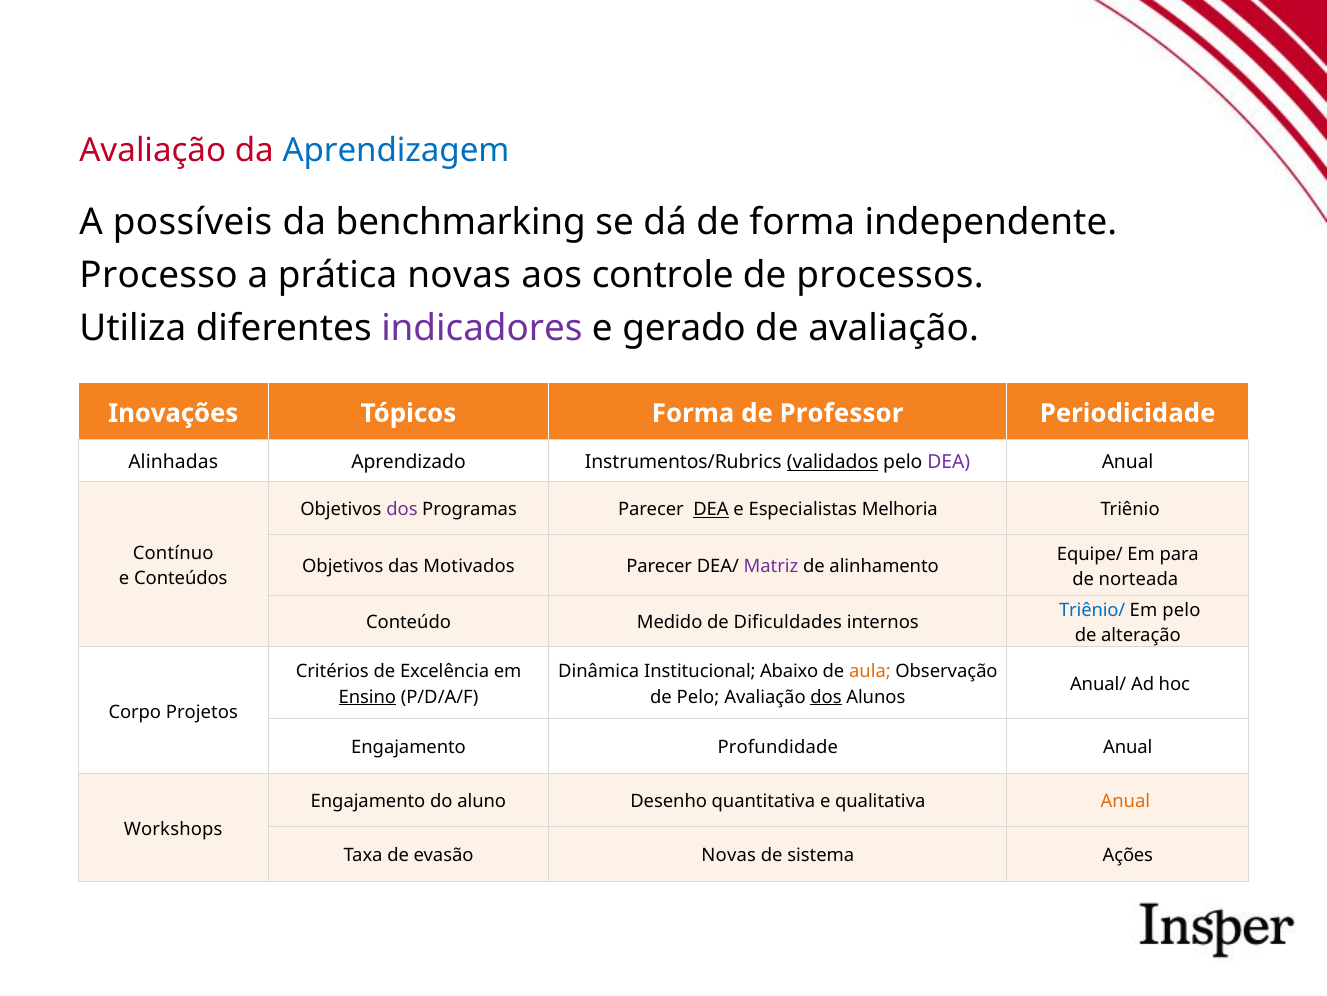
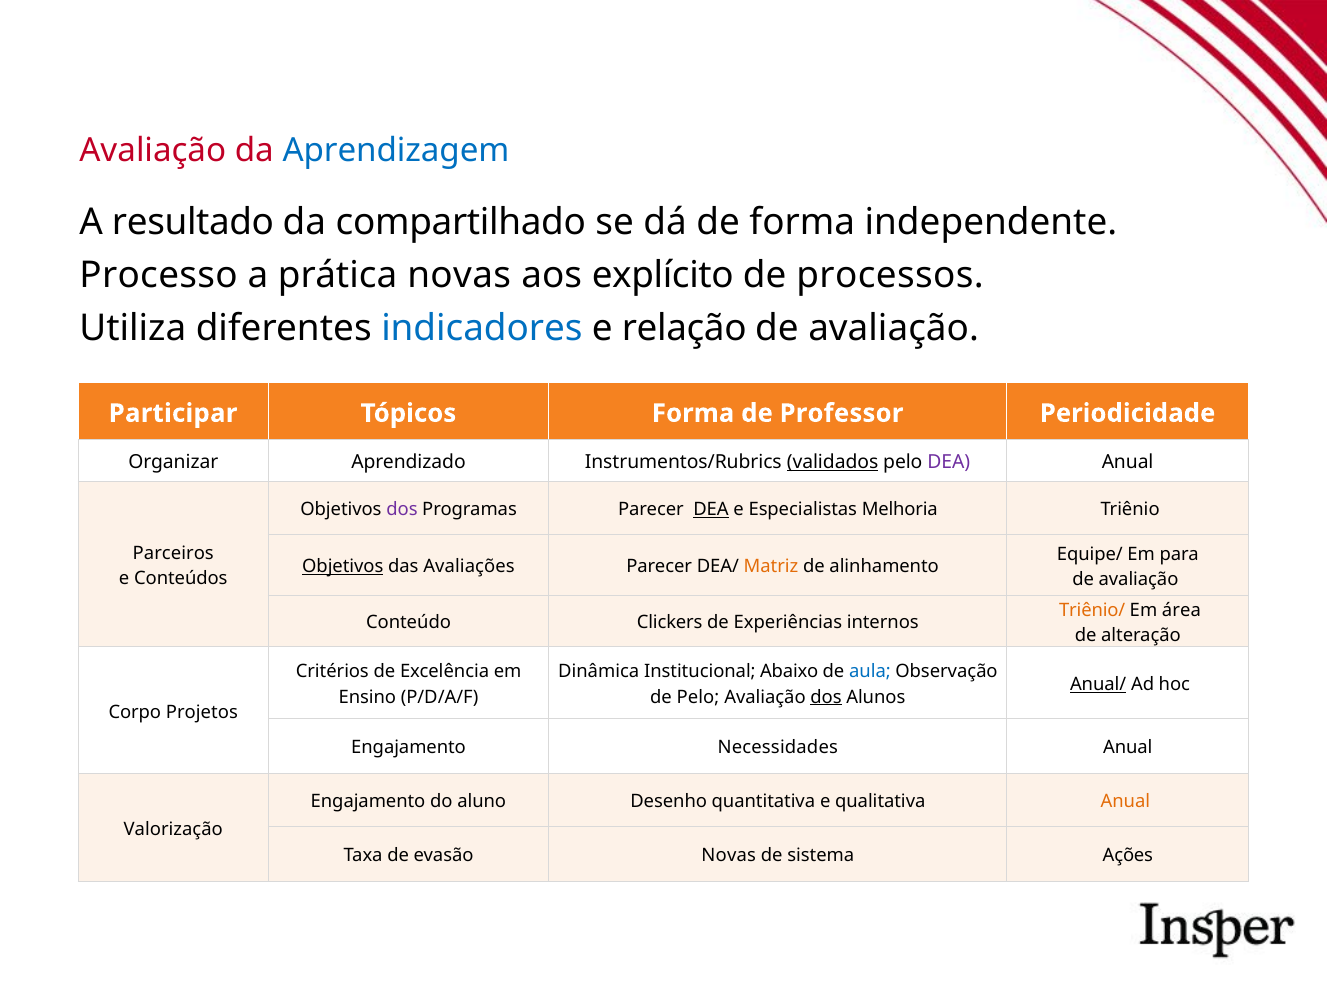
possíveis: possíveis -> resultado (193, 222)
benchmarking: benchmarking -> compartilhado (461, 222)
controle: controle -> explícito (663, 275)
indicadores colour: purple -> blue (482, 328)
gerado: gerado -> relação (684, 328)
Inovações: Inovações -> Participar (173, 413)
Alinhadas: Alinhadas -> Organizar (173, 462)
Contínuo: Contínuo -> Parceiros (173, 553)
Objetivos underline: none -> present (343, 566)
Motivados: Motivados -> Avaliações (469, 566)
Matriz colour: purple -> orange (771, 566)
norteada: norteada -> avaliação (1139, 579)
Triênio/ colour: blue -> orange (1092, 610)
Em pelo: pelo -> área (1181, 610)
Medido: Medido -> Clickers (670, 622)
Dificuldades: Dificuldades -> Experiências (788, 622)
aula colour: orange -> blue (870, 671)
Anual/ underline: none -> present (1098, 684)
Ensino underline: present -> none (367, 696)
Profundidade: Profundidade -> Necessidades (778, 747)
Workshops: Workshops -> Valorização (173, 828)
